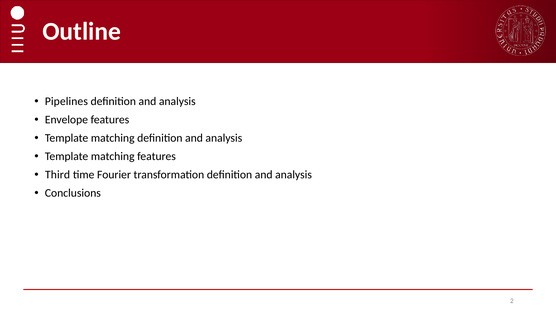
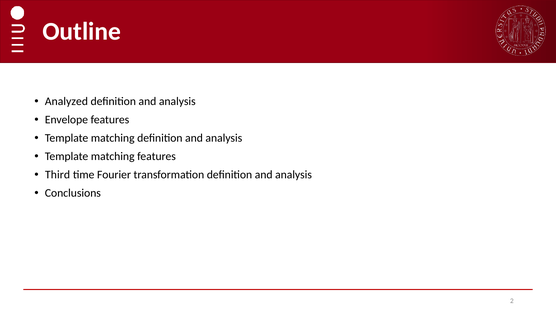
Pipelines: Pipelines -> Analyzed (66, 101)
